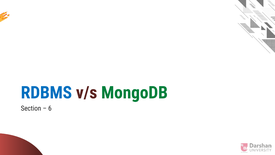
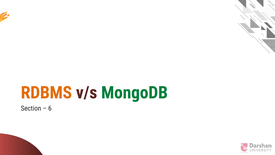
RDBMS colour: blue -> orange (46, 92)
